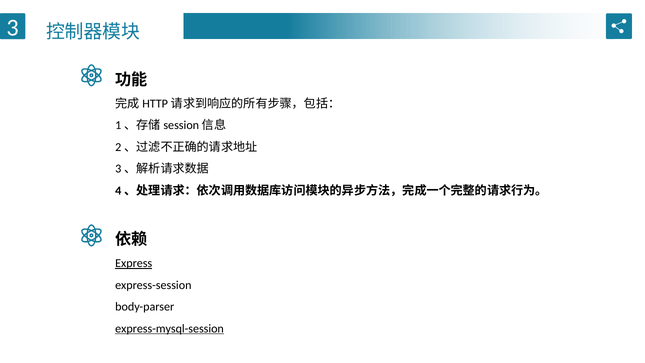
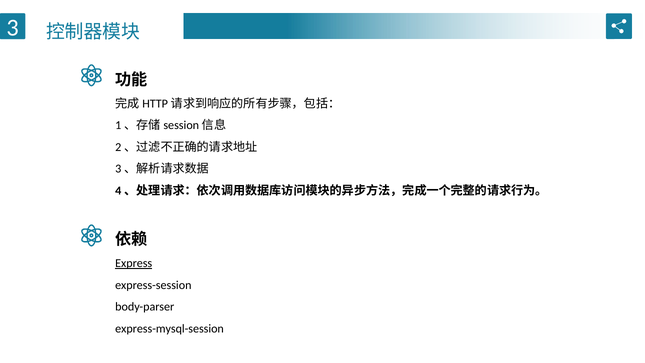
express-mysql-session underline: present -> none (170, 328)
